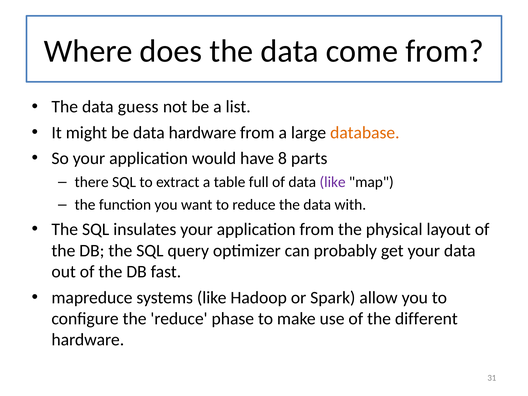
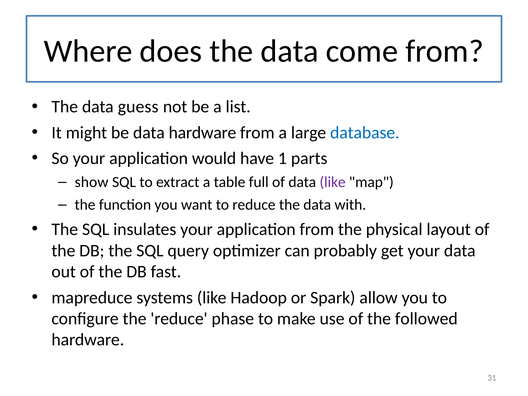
database colour: orange -> blue (365, 133)
8: 8 -> 1 (282, 158)
there: there -> show (92, 182)
different: different -> followed (426, 319)
